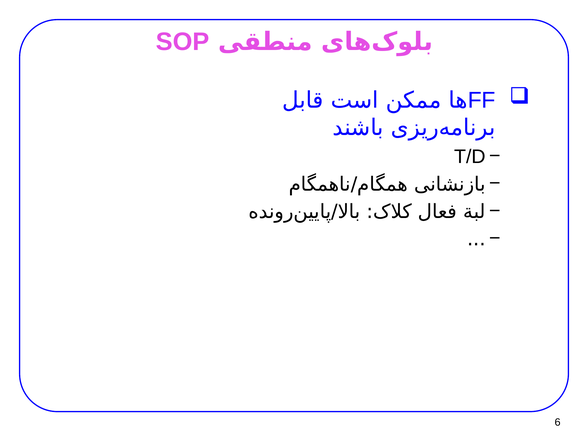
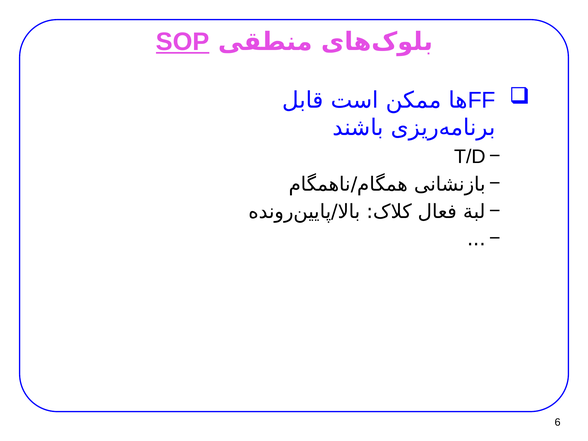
SOP underline: none -> present (183, 42)
